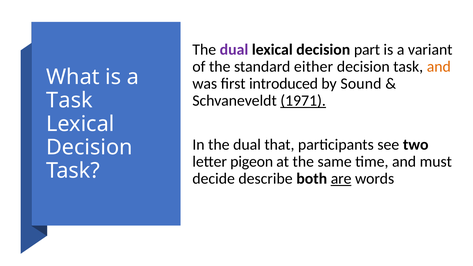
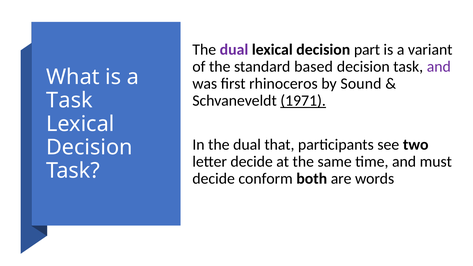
either: either -> based (314, 67)
and colour: orange -> purple (439, 67)
introduced: introduced -> rhinoceros (283, 84)
letter pigeon: pigeon -> decide (252, 162)
describe: describe -> conform (266, 179)
are underline: present -> none (341, 179)
